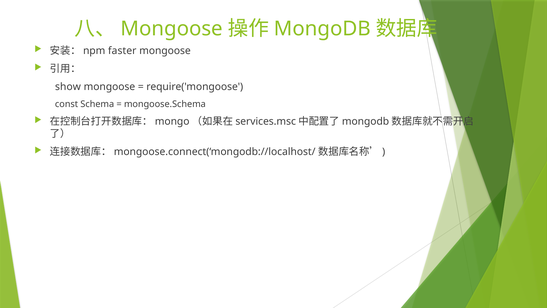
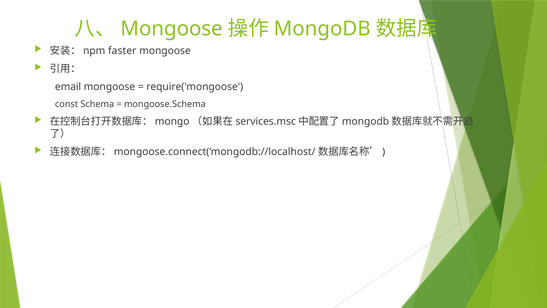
show: show -> email (68, 87)
